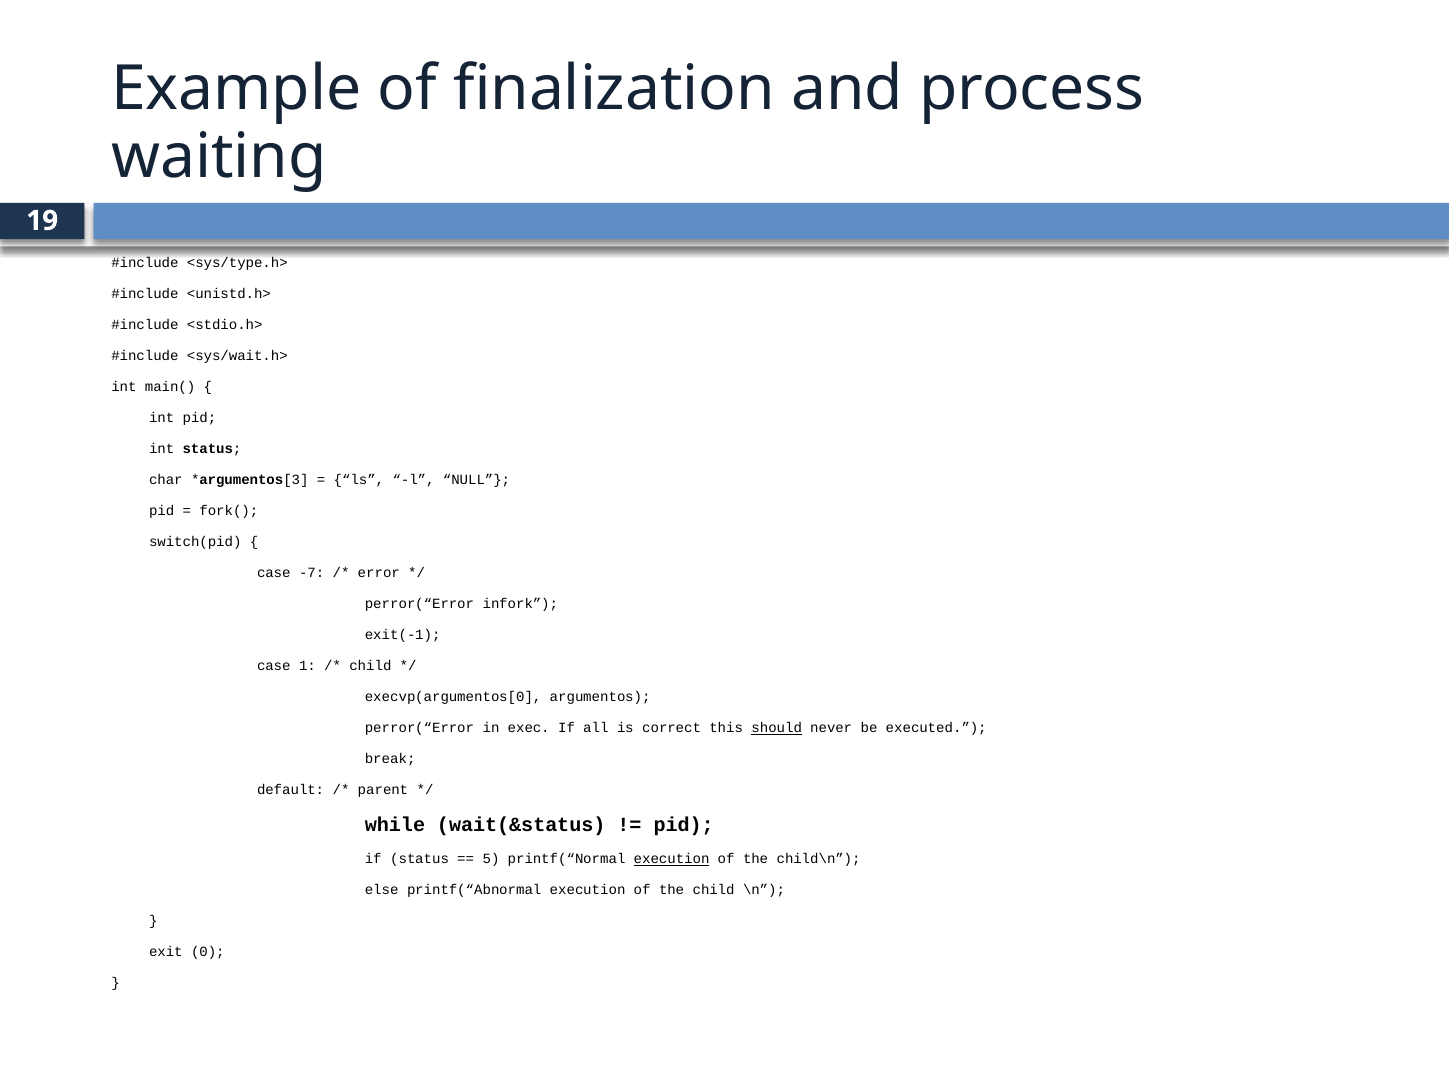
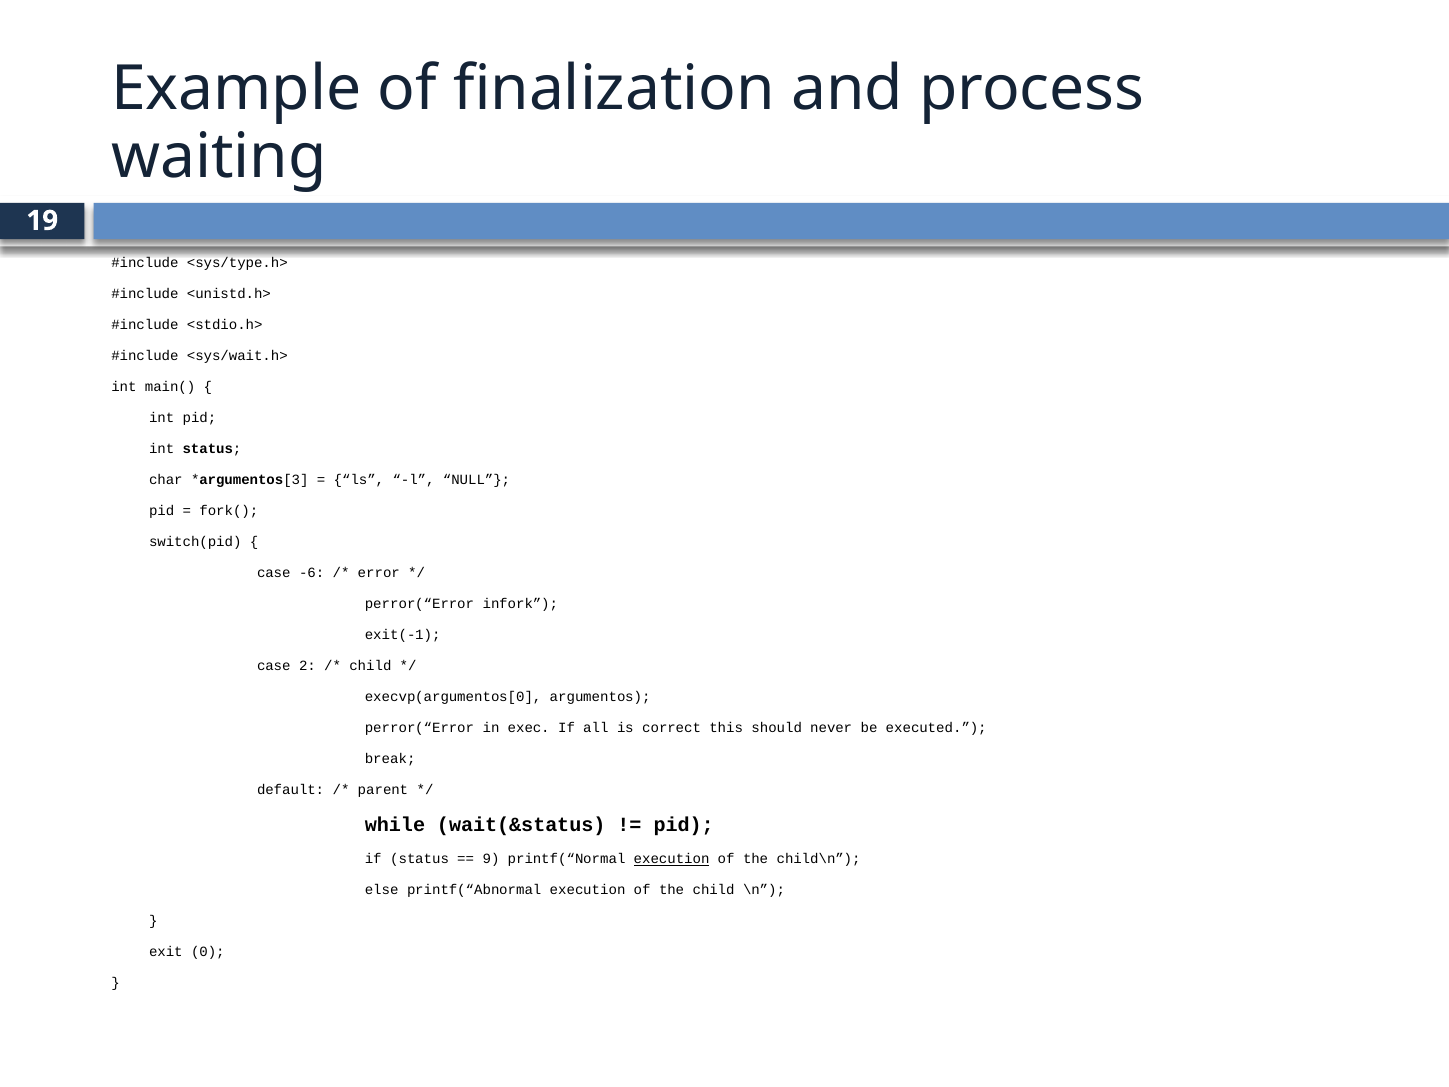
-7: -7 -> -6 (312, 573)
1: 1 -> 2 (307, 666)
should underline: present -> none (777, 728)
5: 5 -> 9 (491, 859)
